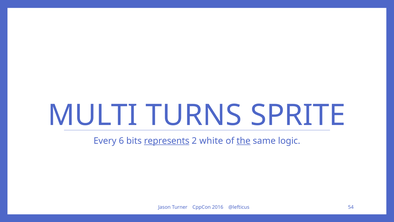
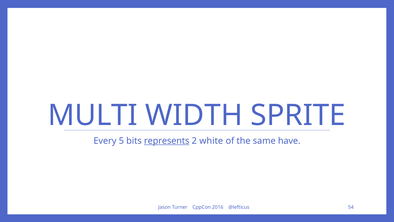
TURNS: TURNS -> WIDTH (194, 115)
6: 6 -> 5 (121, 141)
the underline: present -> none (244, 141)
logic: logic -> have (289, 141)
